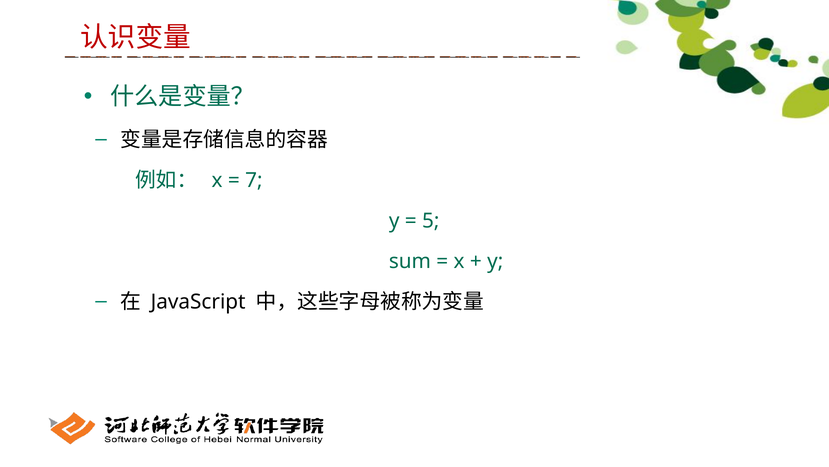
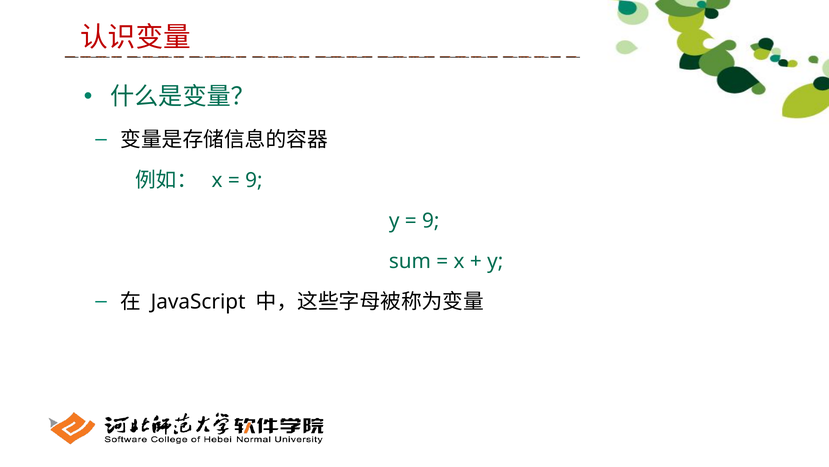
7: 7 -> 9 (254, 180)
5: 5 -> 9 (431, 220)
